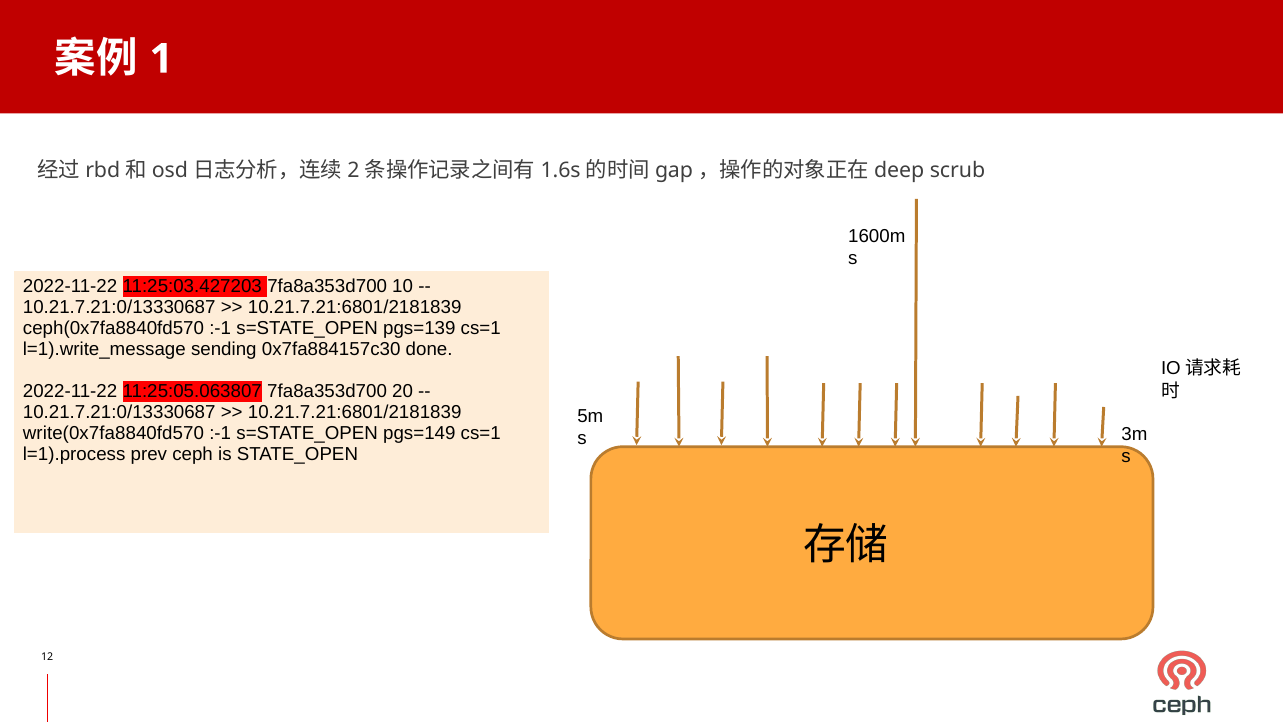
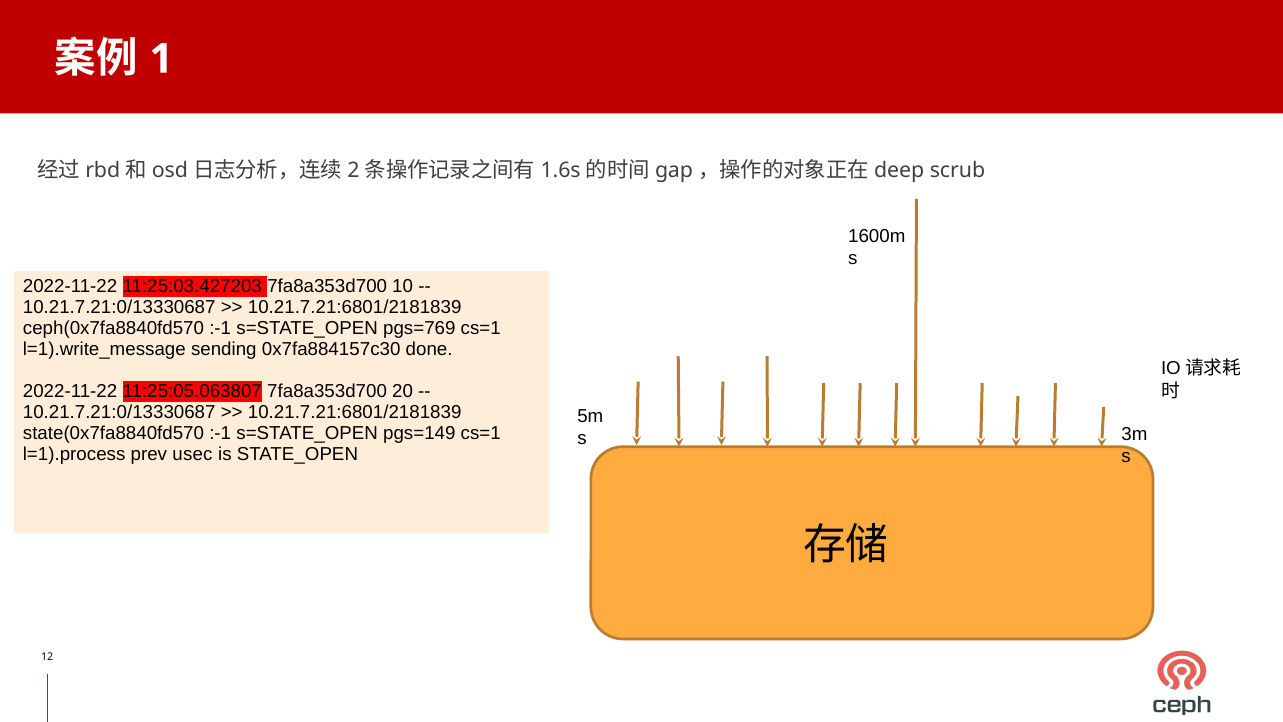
pgs=139: pgs=139 -> pgs=769 (419, 328)
write(0x7fa8840fd570: write(0x7fa8840fd570 -> state(0x7fa8840fd570 (113, 433)
ceph: ceph -> usec (192, 454)
